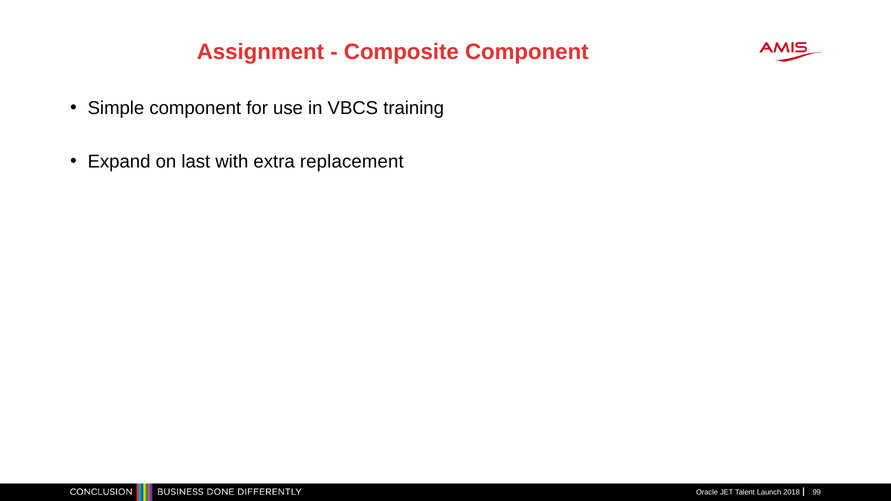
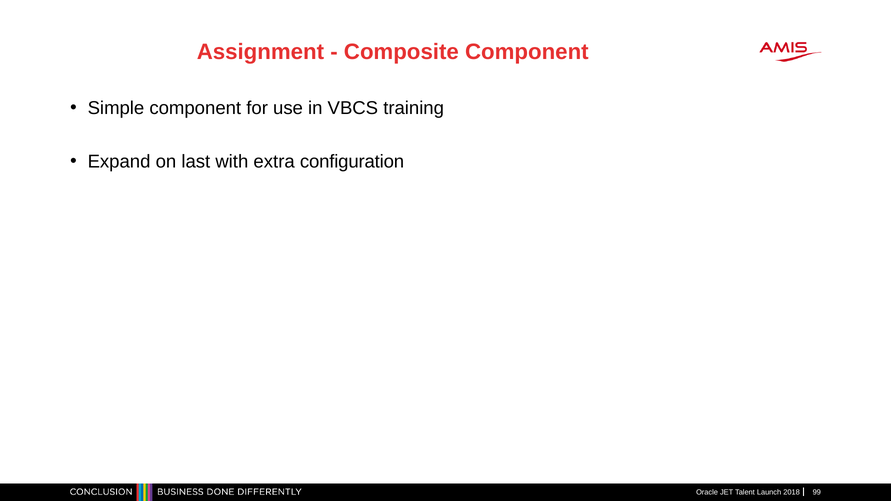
replacement: replacement -> configuration (352, 162)
